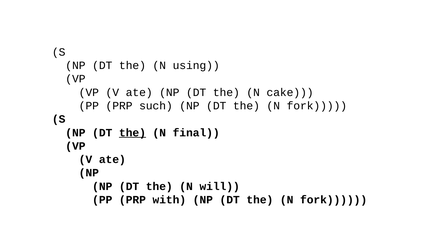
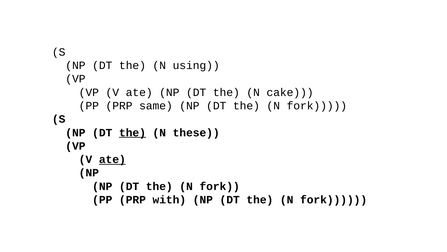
such: such -> same (156, 106)
final: final -> these (196, 132)
ate underline: none -> present (112, 159)
will: will -> fork (220, 186)
